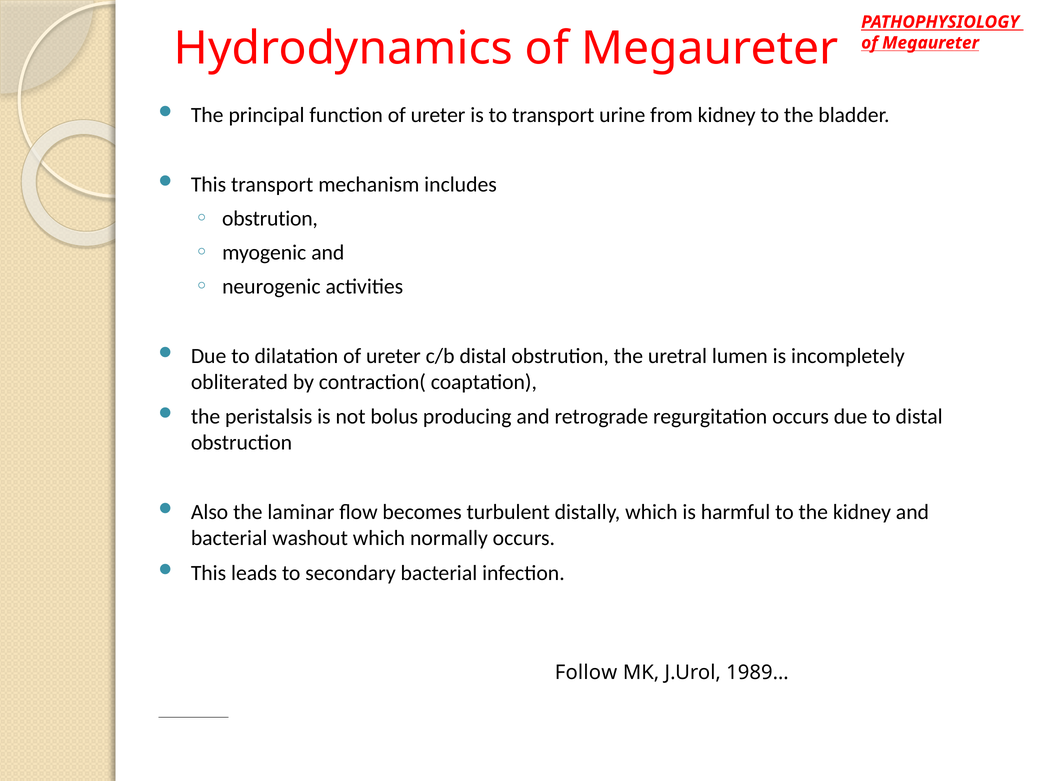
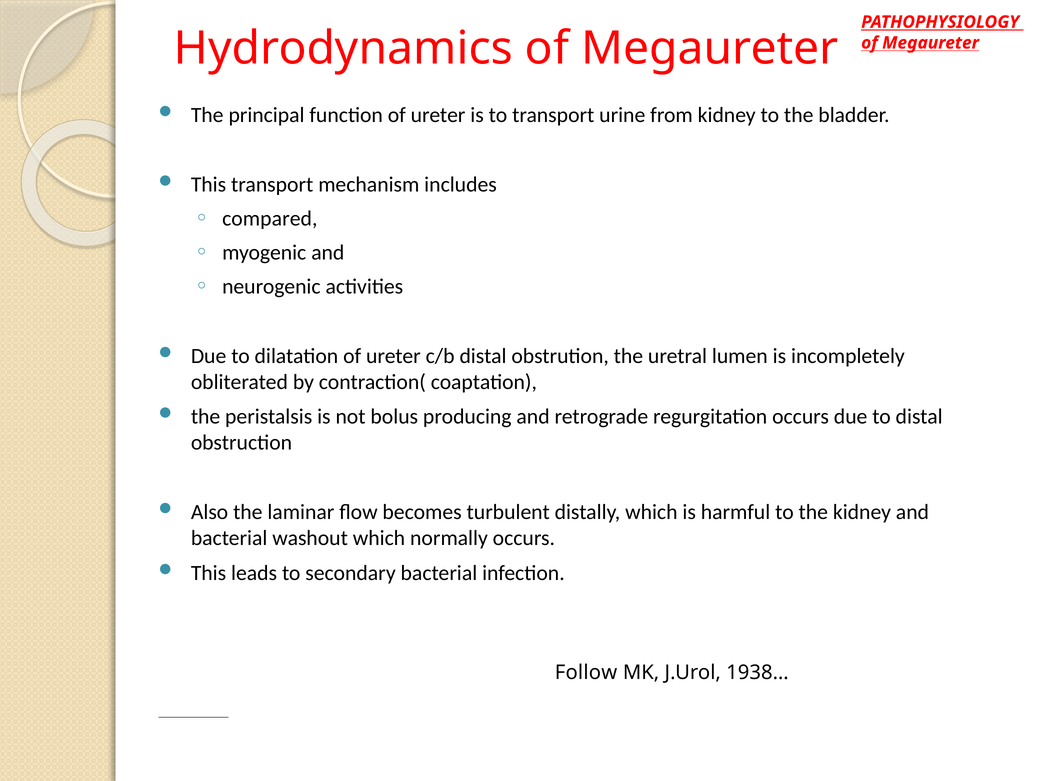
obstrution: obstrution -> compared (270, 219)
1989…: 1989… -> 1938… (757, 673)
